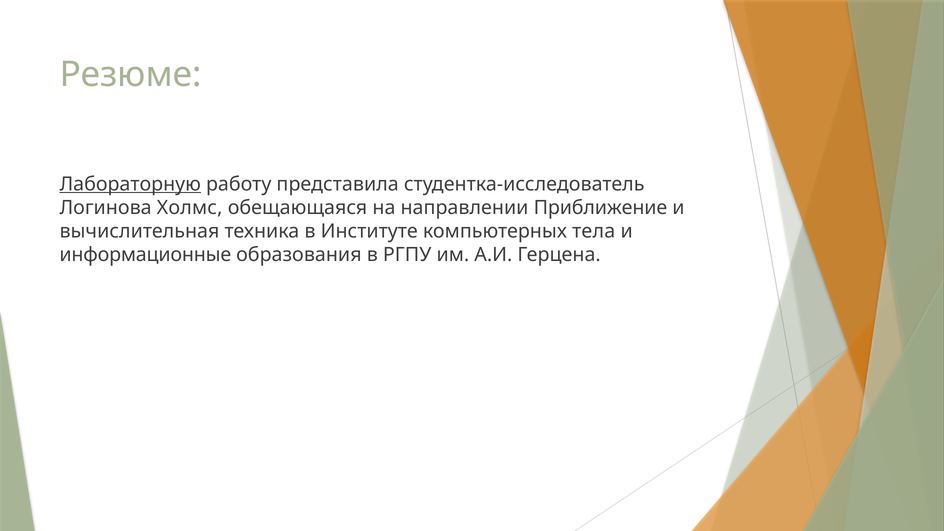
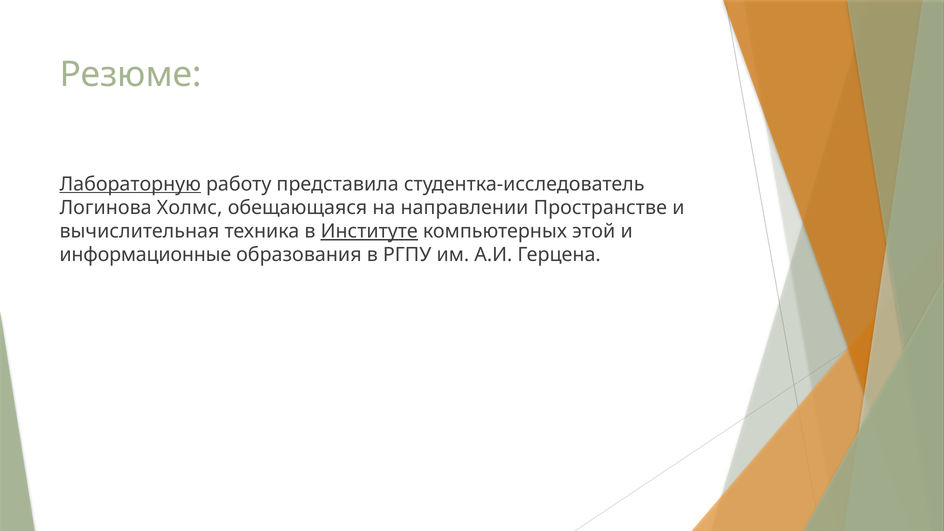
Приближение: Приближение -> Пространстве (600, 208)
Институте underline: none -> present (369, 231)
тела: тела -> этой (594, 231)
